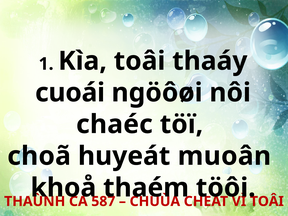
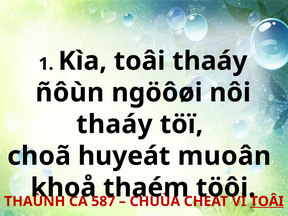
cuoái: cuoái -> ñôùn (70, 93)
chaéc: chaéc -> thaáy (114, 124)
TOÂI underline: none -> present (267, 201)
